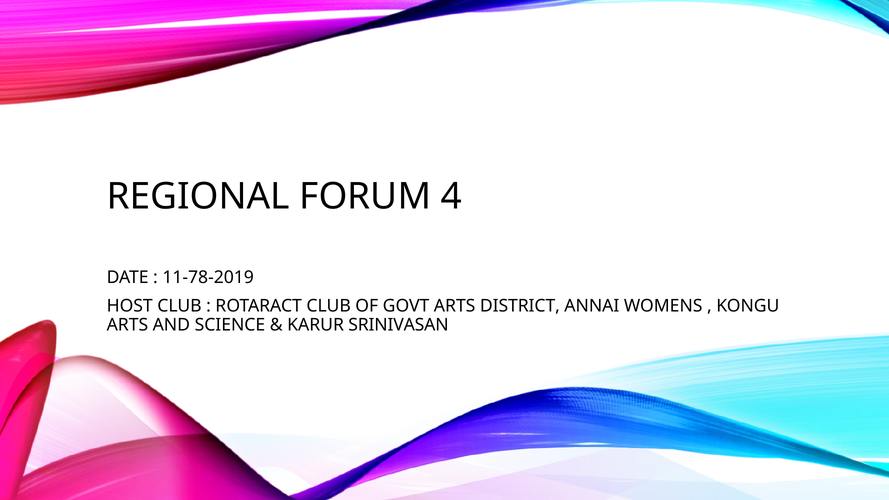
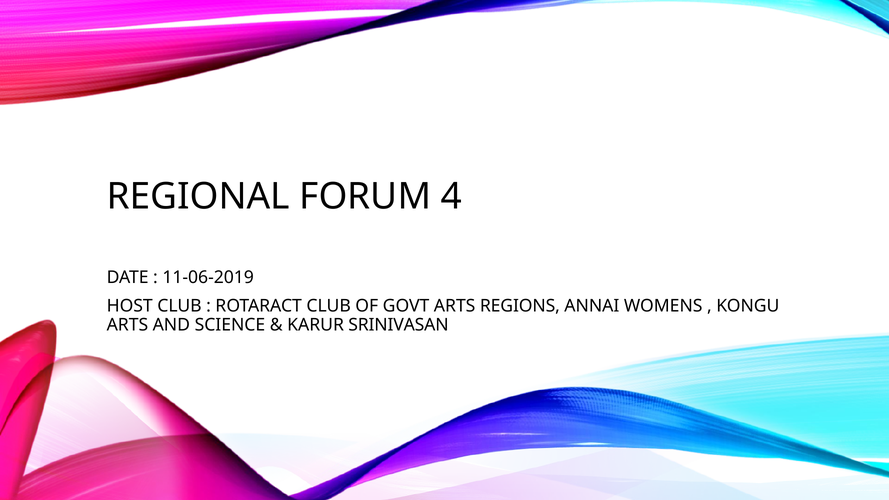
11-78-2019: 11-78-2019 -> 11-06-2019 (208, 278)
DISTRICT: DISTRICT -> REGIONS (520, 306)
